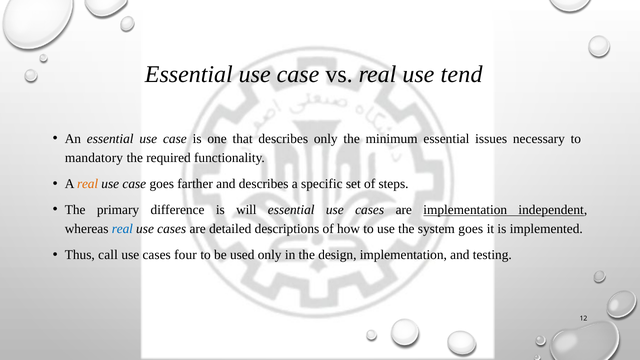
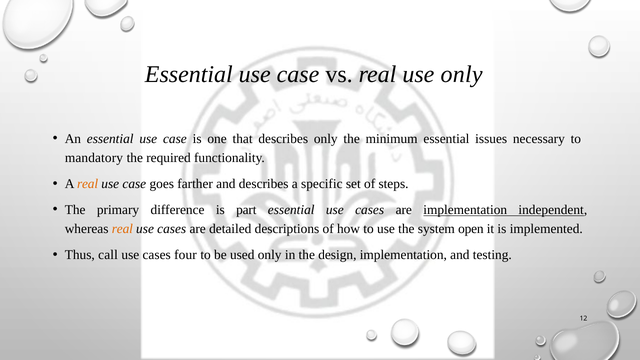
use tend: tend -> only (462, 74)
will: will -> part (246, 210)
real colour: blue -> orange (122, 229)
system goes: goes -> open (471, 229)
